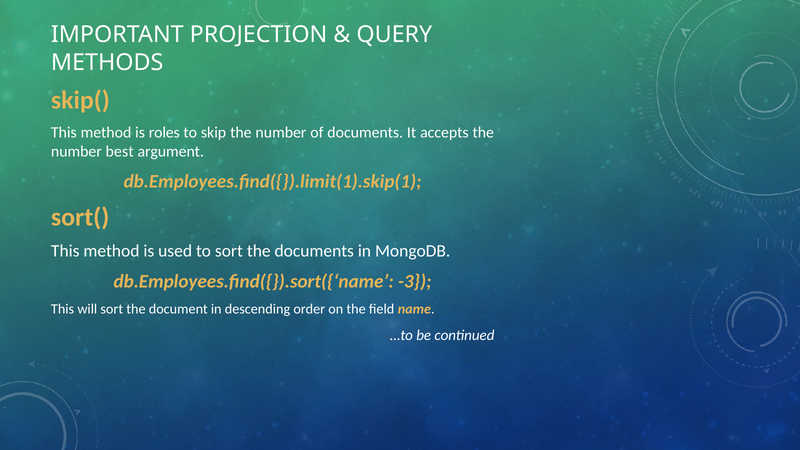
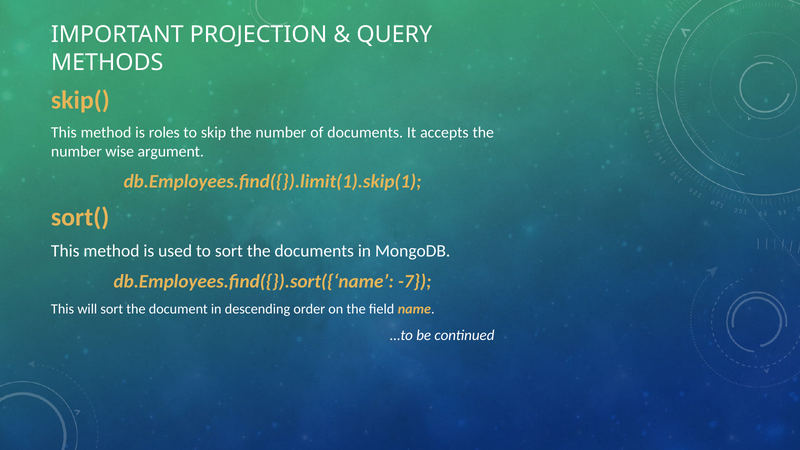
best: best -> wise (120, 152)
-3: -3 -> -7 (415, 281)
